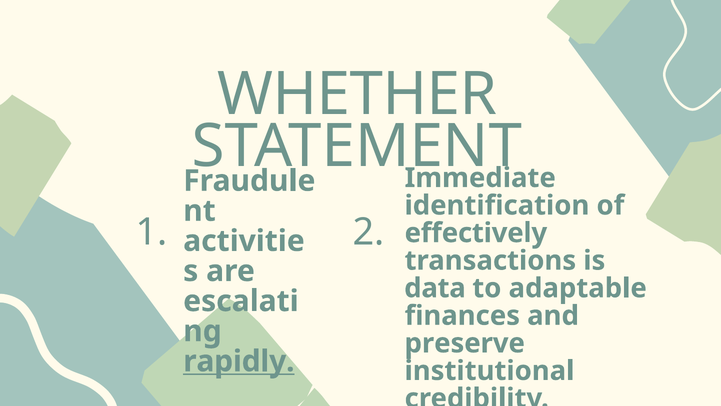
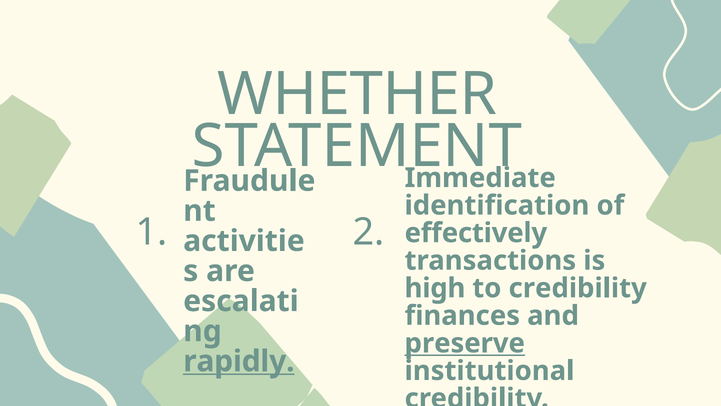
data: data -> high (435, 288)
to adaptable: adaptable -> credibility (578, 288)
preserve underline: none -> present (465, 343)
